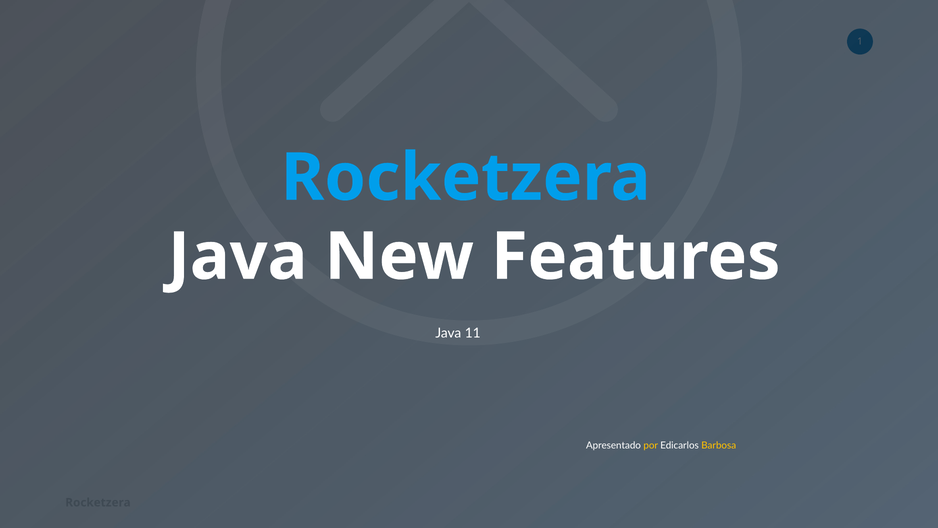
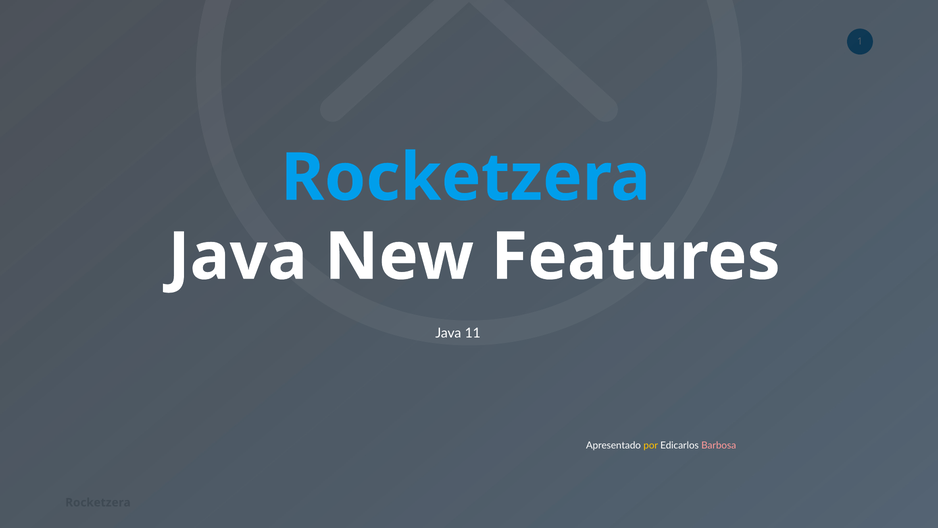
Barbosa colour: yellow -> pink (719, 445)
